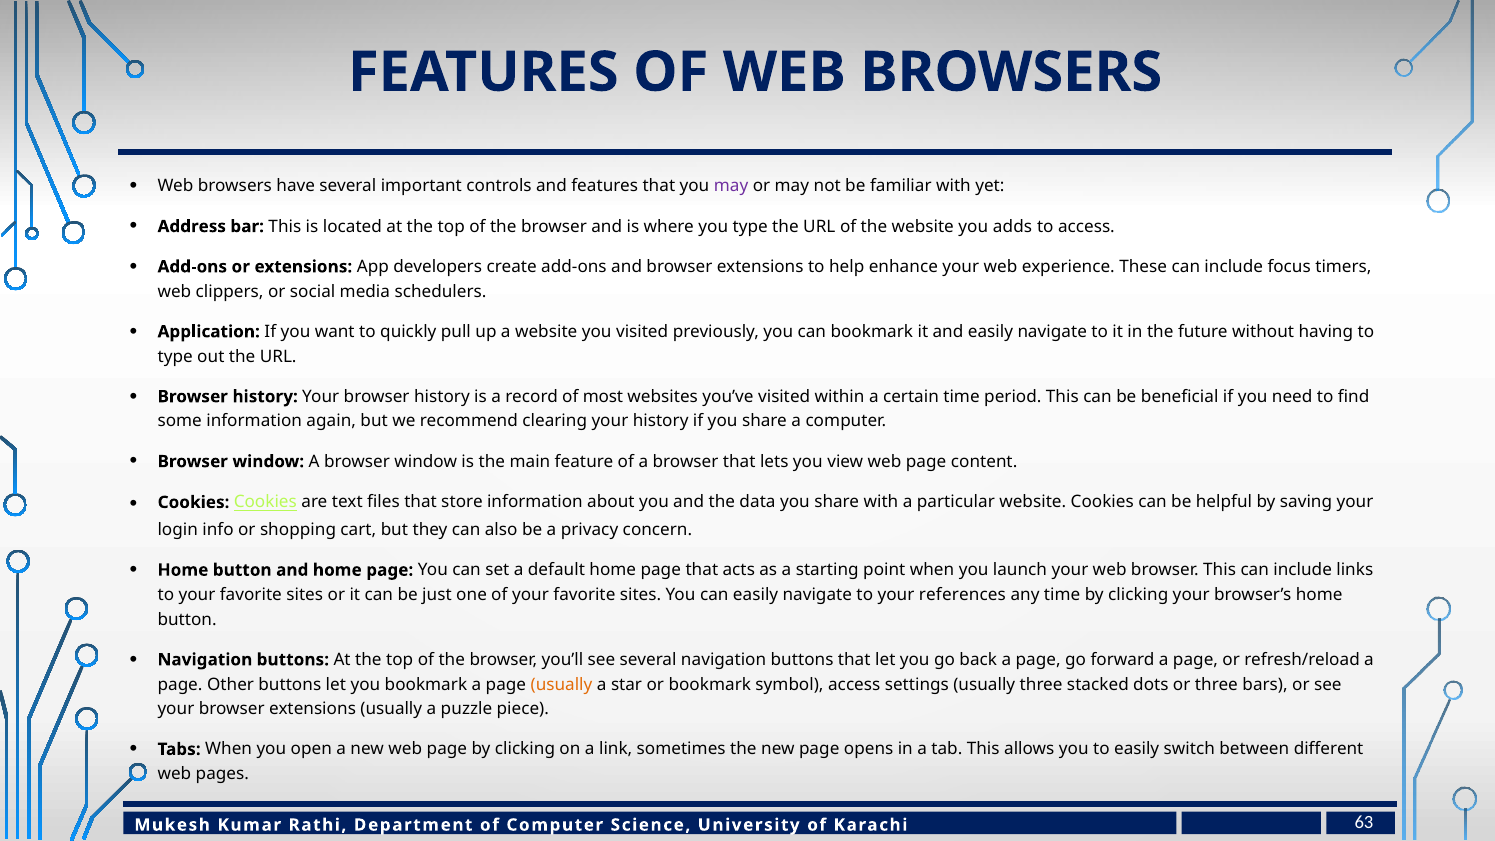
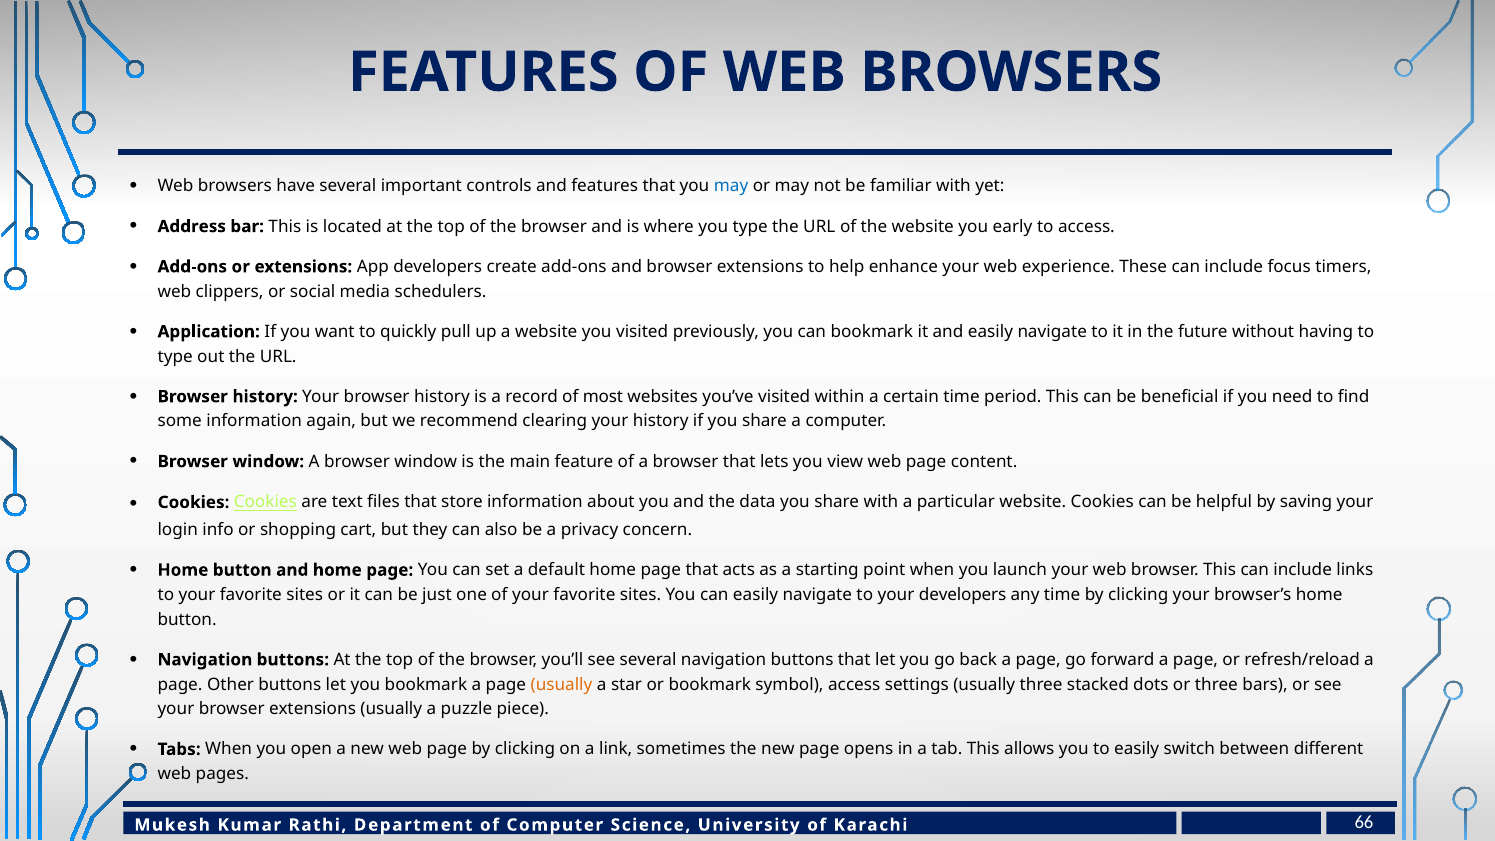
may colour: purple -> blue (731, 186)
adds: adds -> early (1013, 226)
your references: references -> developers (963, 595)
63: 63 -> 66 (1364, 823)
